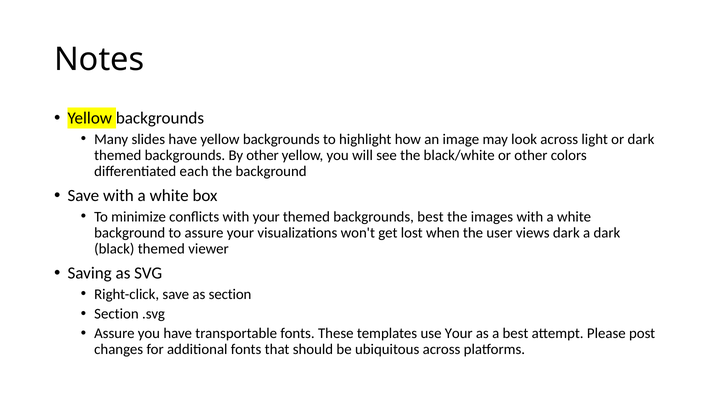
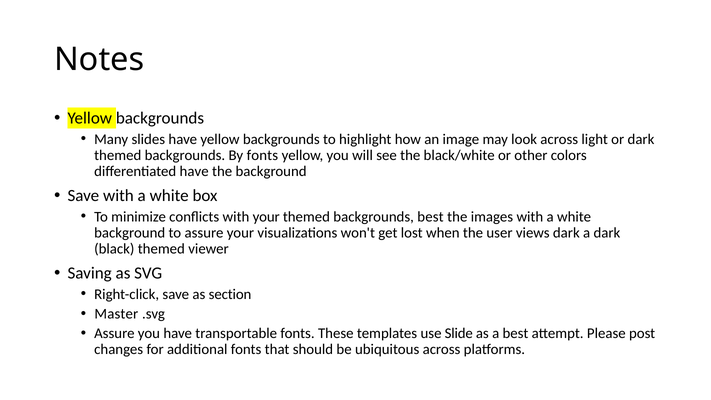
By other: other -> fonts (262, 155)
differentiated each: each -> have (194, 171)
Section: Section -> Master (116, 314)
use Your: Your -> Slide (459, 333)
